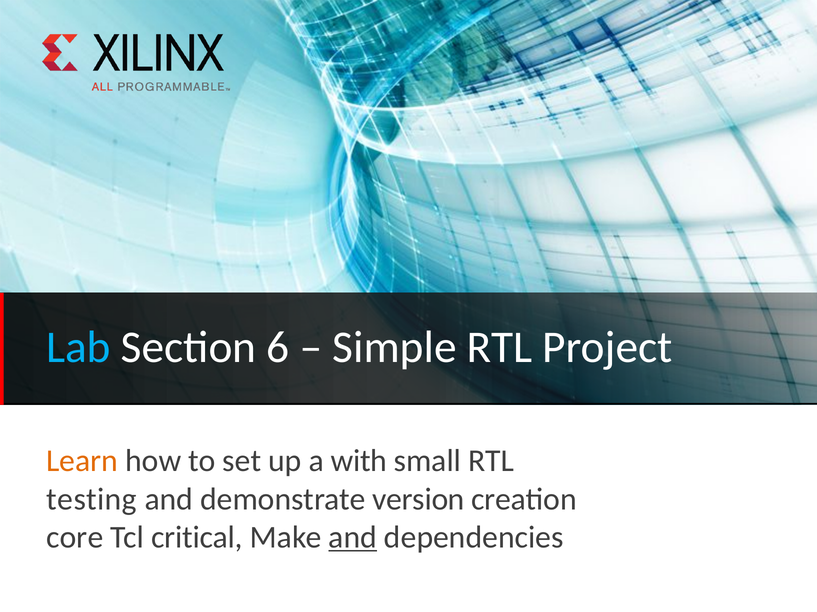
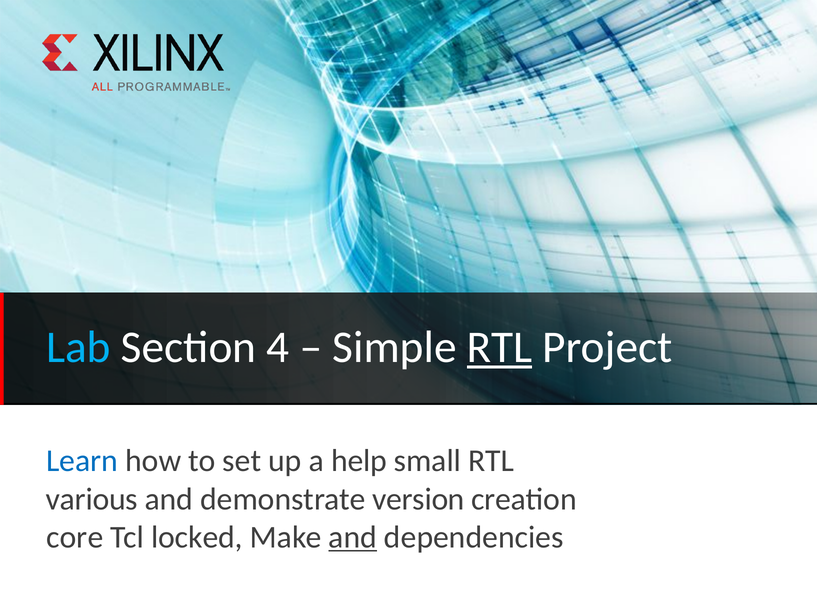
6: 6 -> 4 (278, 348)
RTL underline: none -> present (500, 348)
Learn colour: orange -> blue (82, 462)
with: with -> help (359, 462)
testing: testing -> various (92, 500)
critical: critical -> locked (197, 538)
